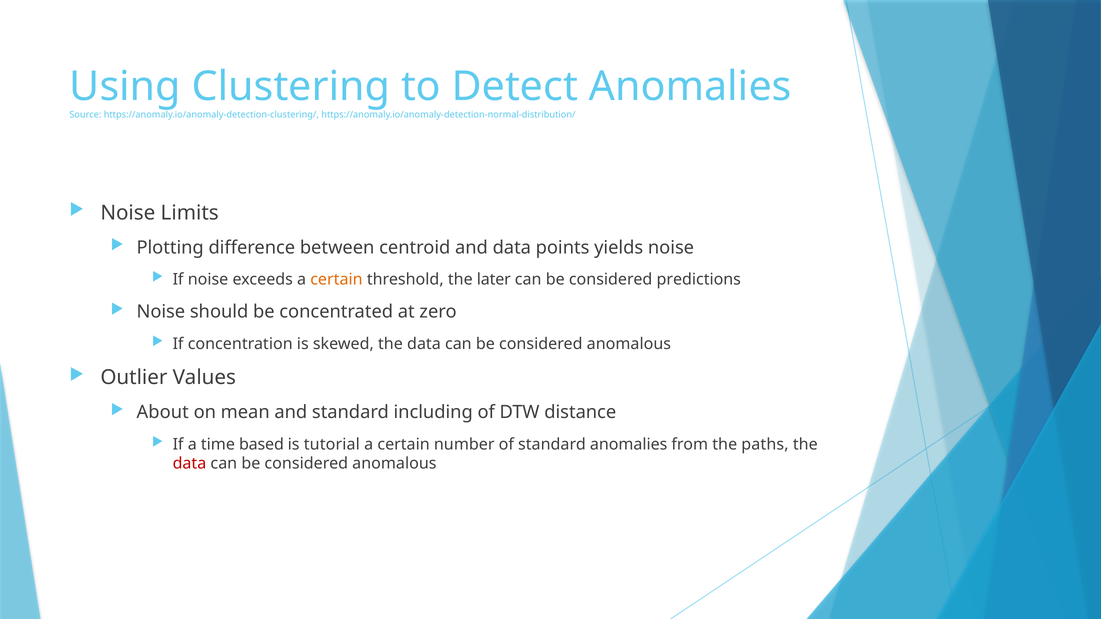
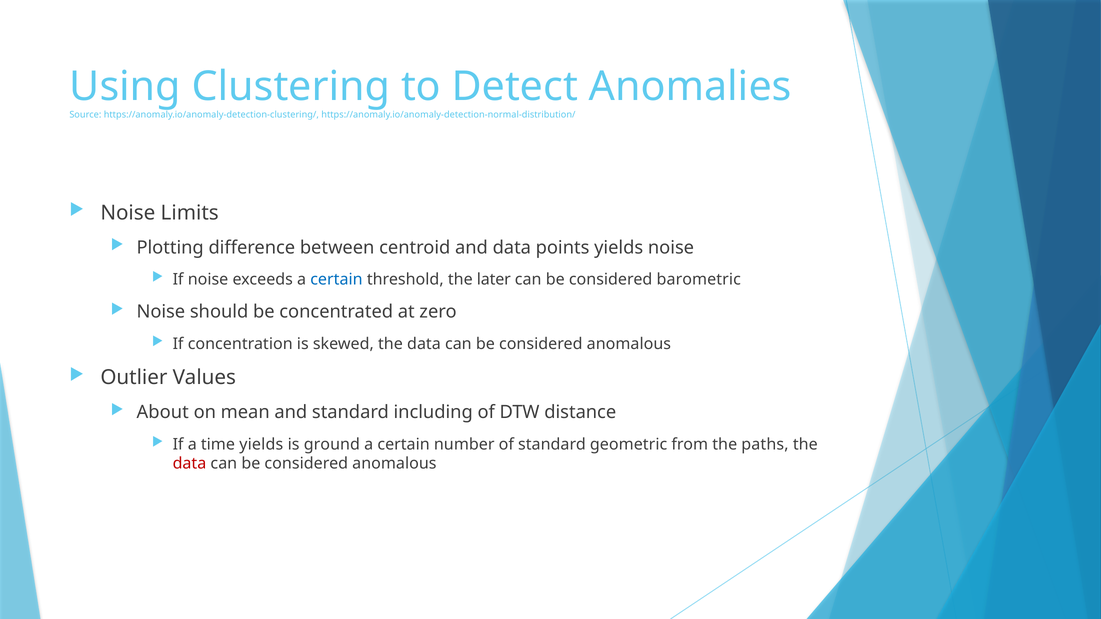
certain colour: orange -> blue (336, 280)
predictions: predictions -> barometric (699, 280)
time based: based -> yields (261, 444)
tutorial: tutorial -> ground (332, 444)
standard anomalies: anomalies -> geometric (629, 444)
